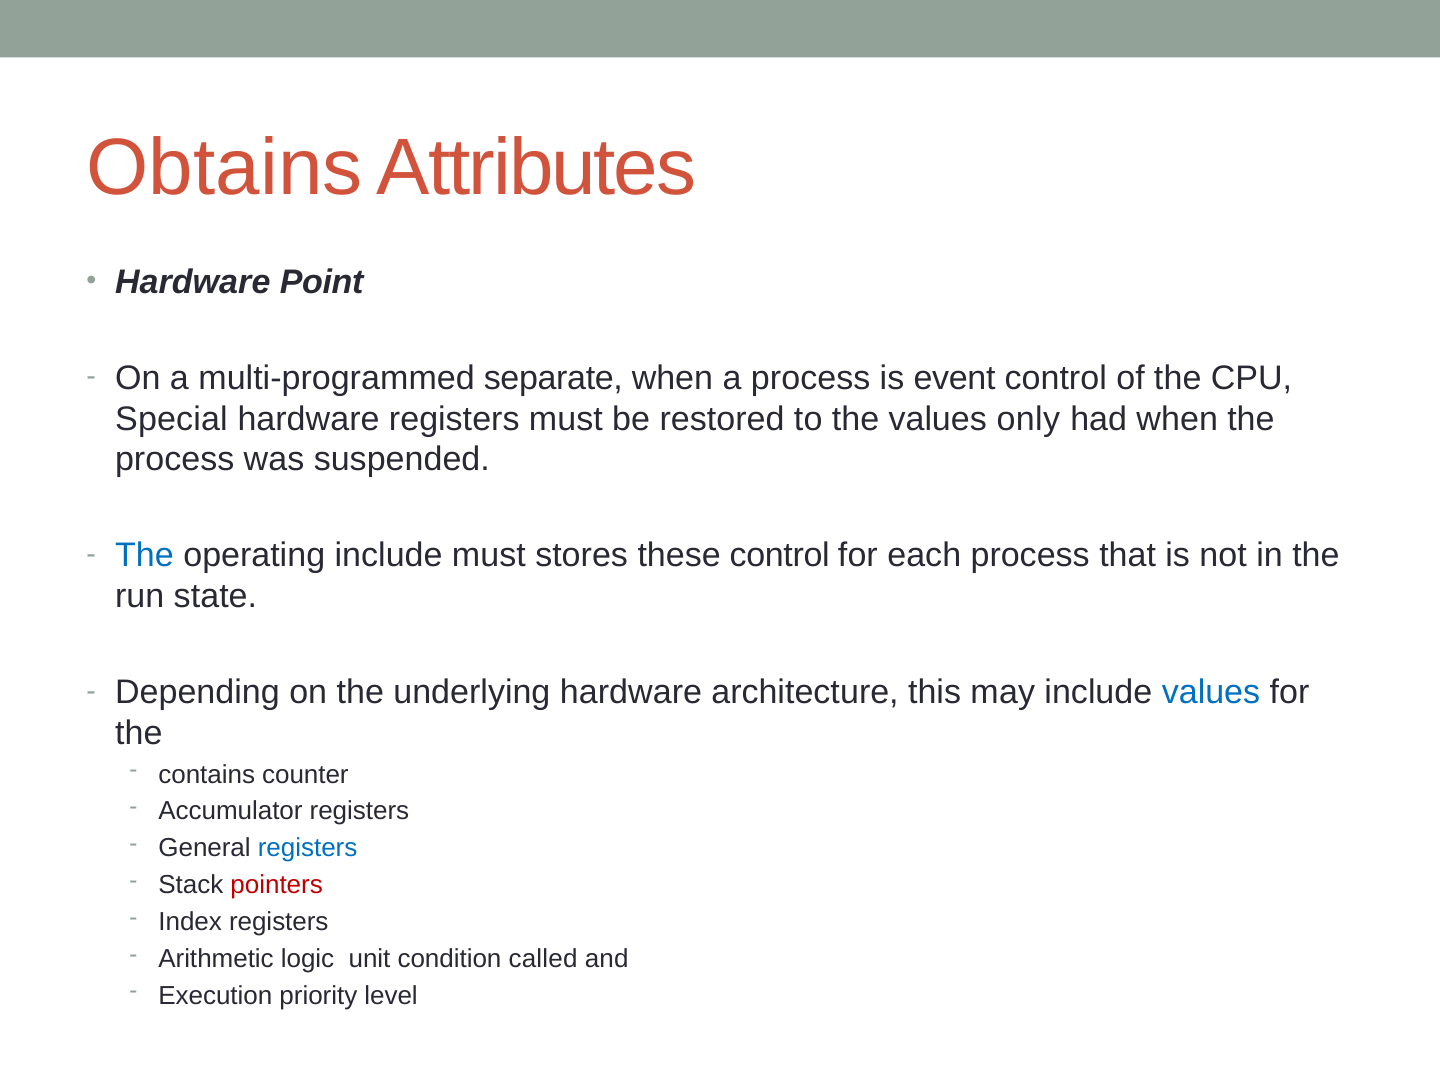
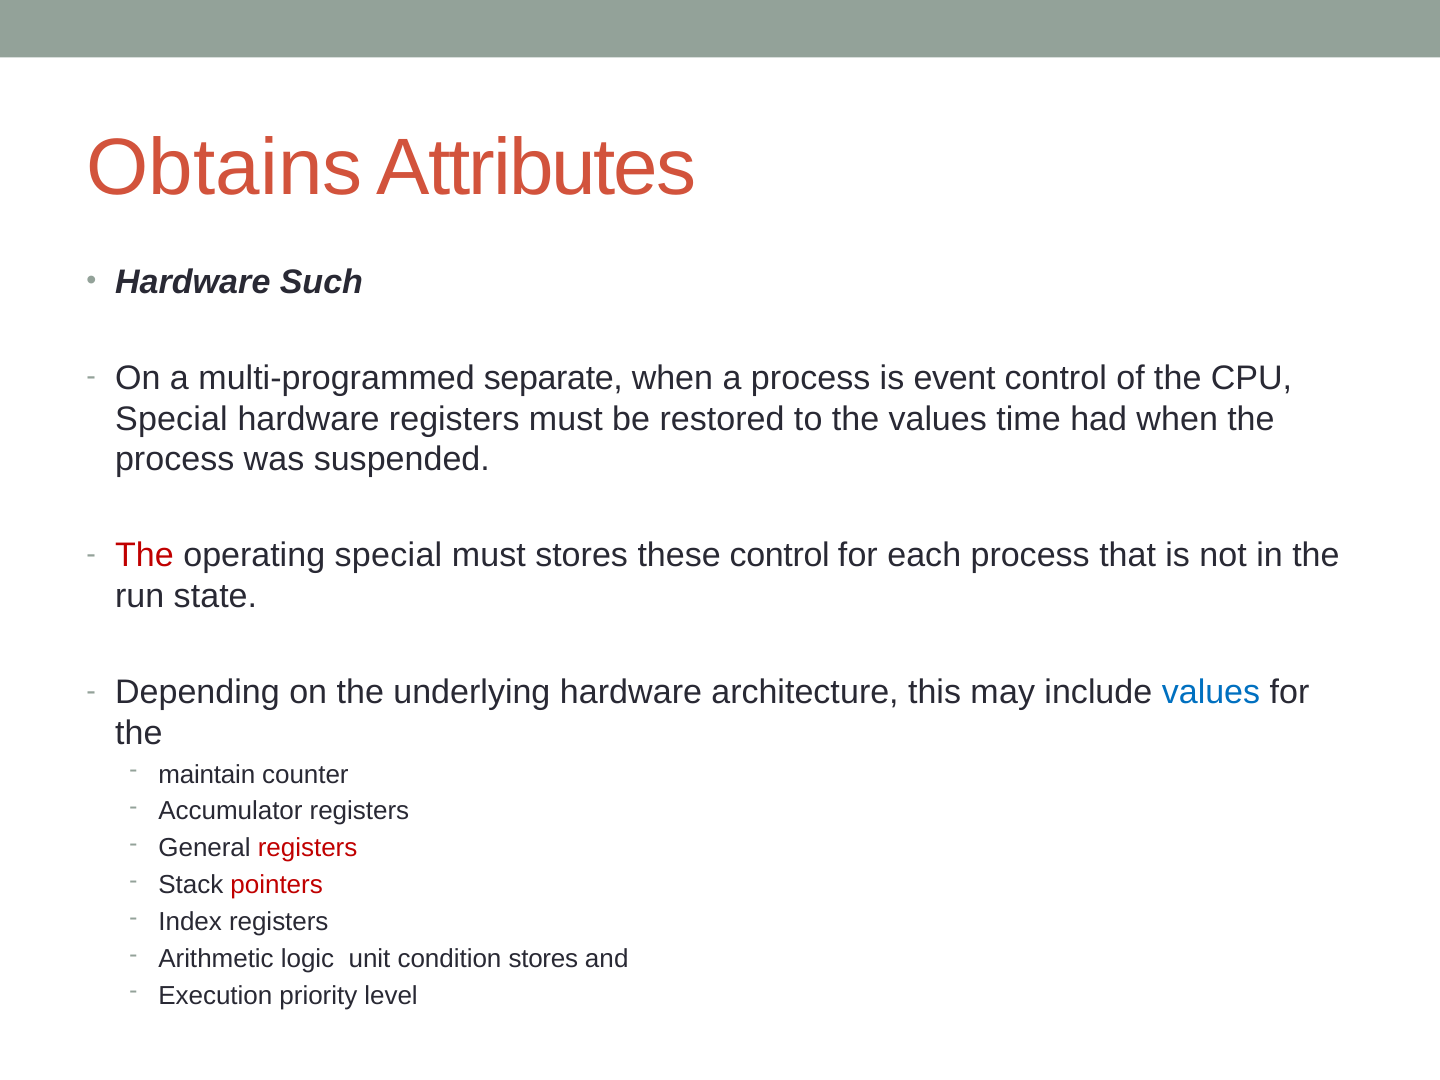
Point: Point -> Such (321, 282)
only: only -> time (1029, 419)
The colour: blue -> red (144, 556)
operating include: include -> special (388, 556)
contains: contains -> maintain (207, 774)
registers colour: blue -> red (308, 848)
condition called: called -> stores (543, 959)
